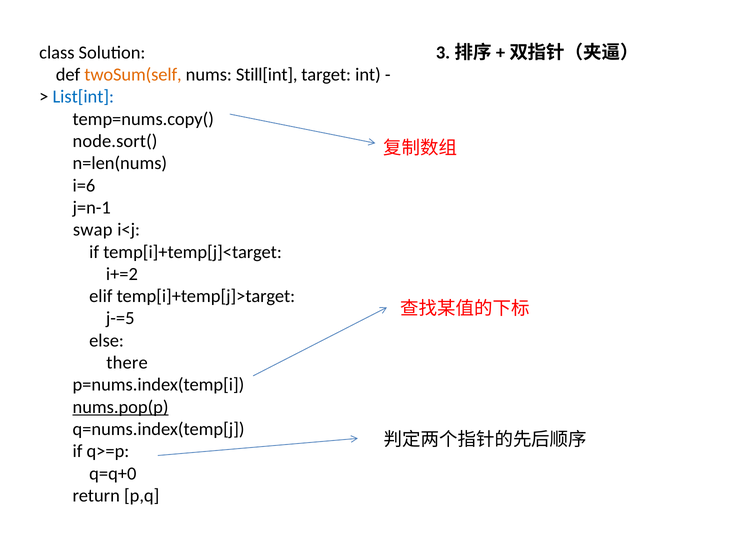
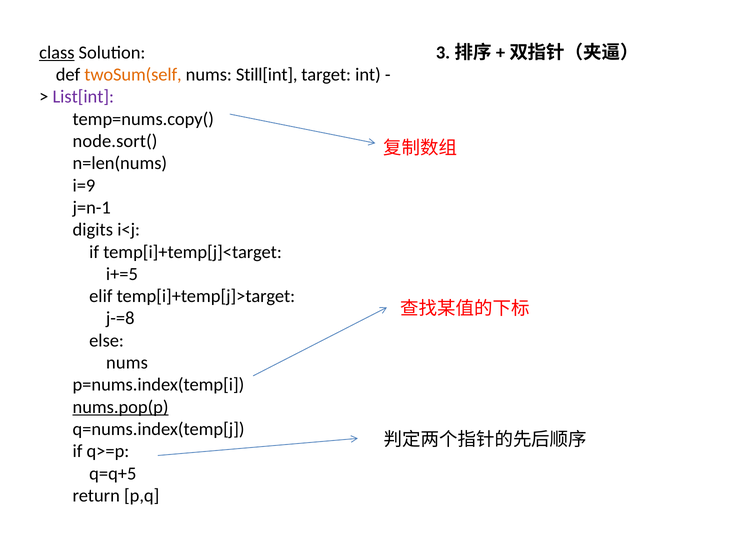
class underline: none -> present (57, 52)
List[int colour: blue -> purple (83, 97)
i=6: i=6 -> i=9 (84, 186)
swap: swap -> digits (93, 230)
i+=2: i+=2 -> i+=5 (122, 274)
j-=5: j-=5 -> j-=8 (120, 319)
there: there -> nums (127, 363)
q=q+0: q=q+0 -> q=q+5 (113, 474)
